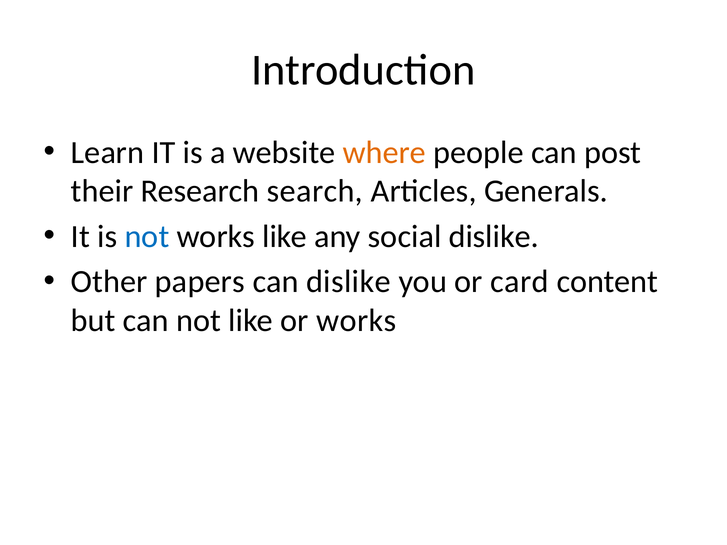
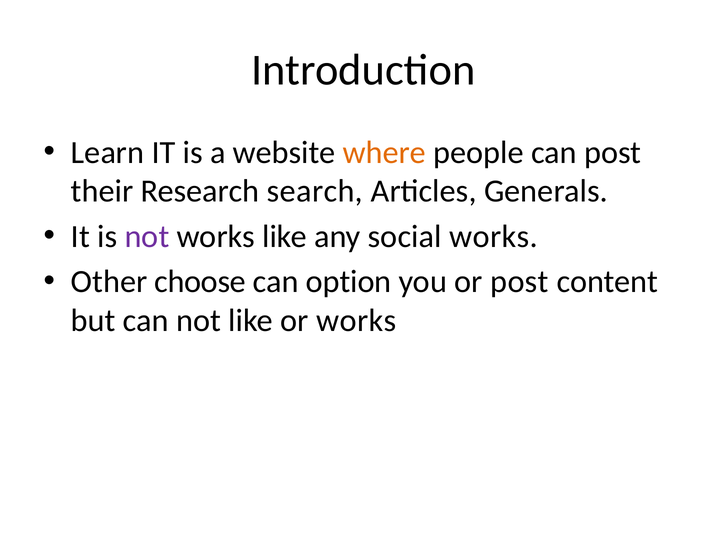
not colour: blue -> purple (147, 237)
social dislike: dislike -> works (494, 237)
papers: papers -> choose (200, 282)
can dislike: dislike -> option (349, 282)
or card: card -> post (519, 282)
